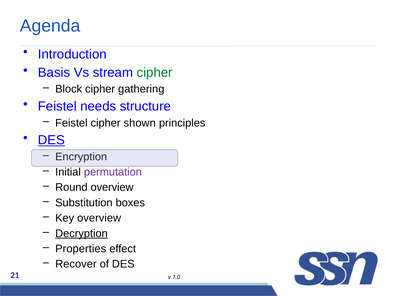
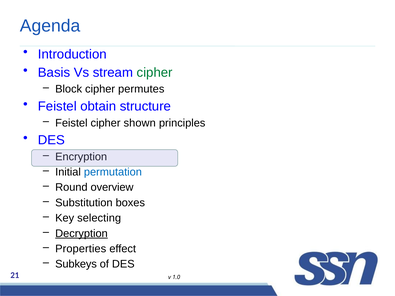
gathering: gathering -> permutes (141, 89)
needs: needs -> obtain (98, 106)
DES underline: present -> none (51, 140)
permutation colour: purple -> blue (113, 172)
Key overview: overview -> selecting (99, 218)
Recover: Recover -> Subkeys (76, 264)
